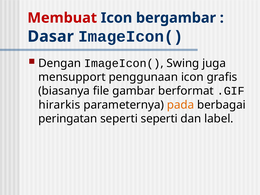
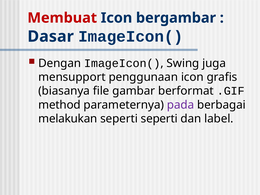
hirarkis: hirarkis -> method (59, 105)
pada colour: orange -> purple (181, 105)
peringatan: peringatan -> melakukan (68, 119)
